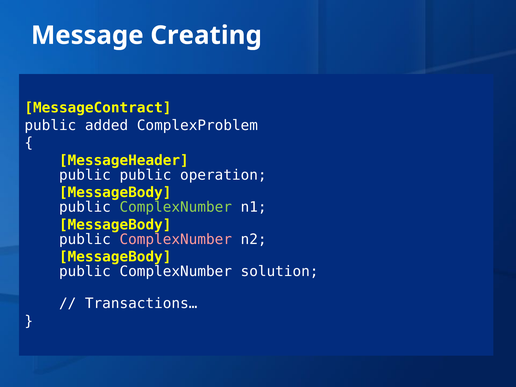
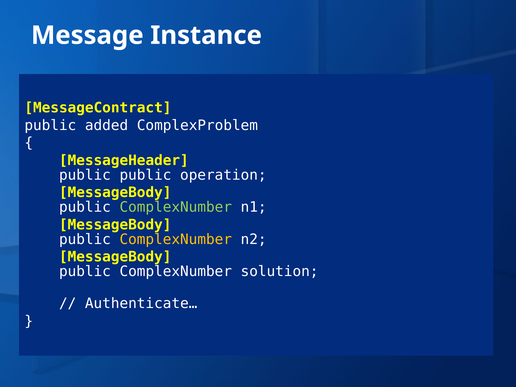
Creating: Creating -> Instance (206, 35)
ComplexNumber colour: pink -> yellow (176, 239)
Transactions…: Transactions… -> Authenticate… (141, 304)
